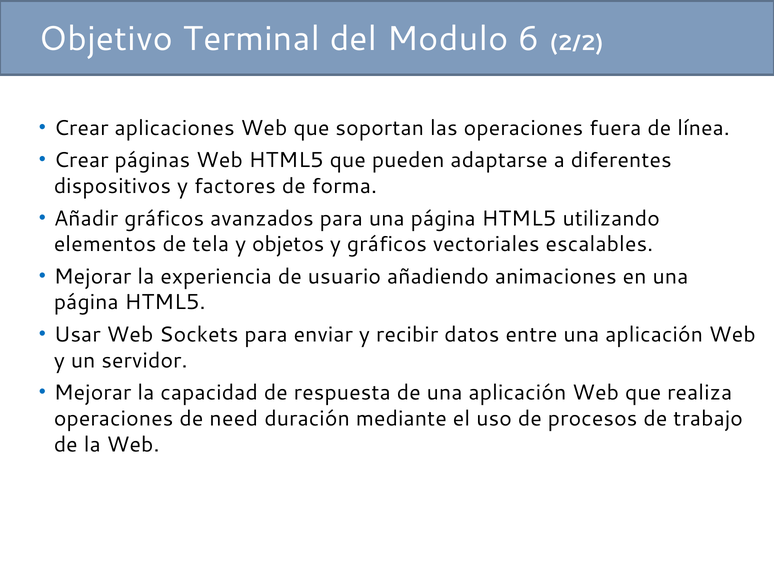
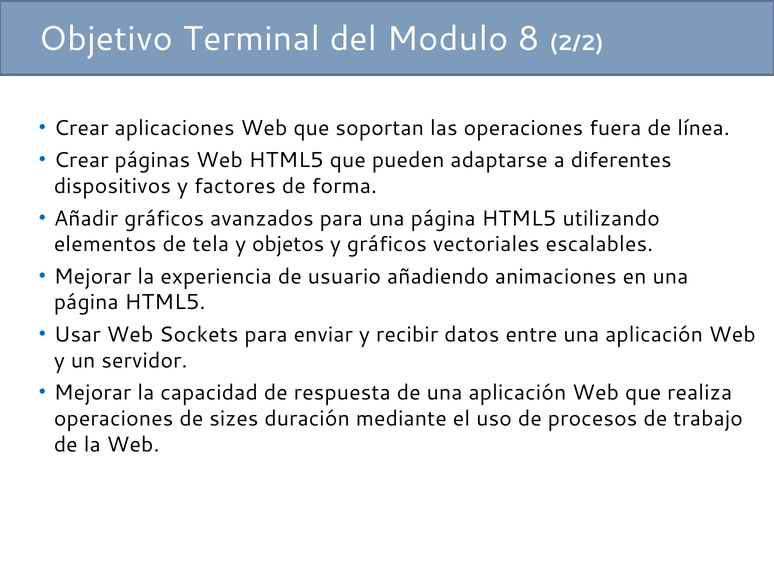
6: 6 -> 8 (529, 39)
need: need -> sizes (234, 418)
